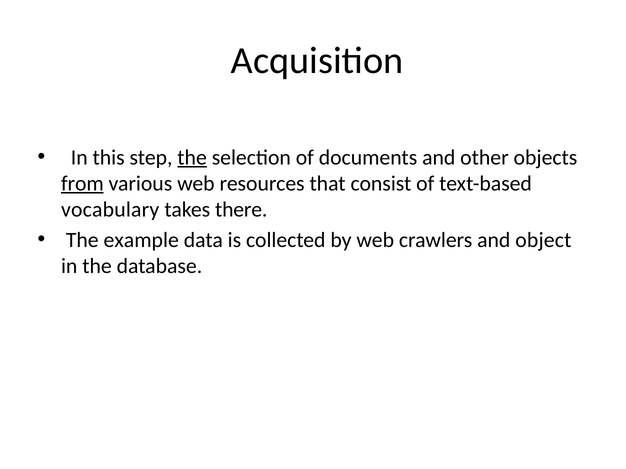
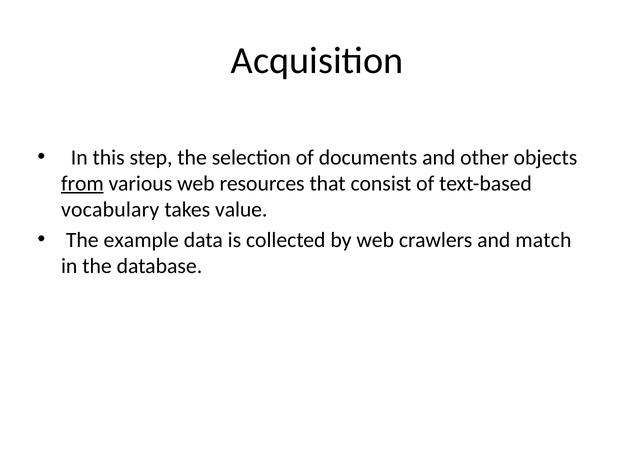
the underline: present -> none (192, 158)
there: there -> value (241, 210)
object: object -> match (543, 240)
